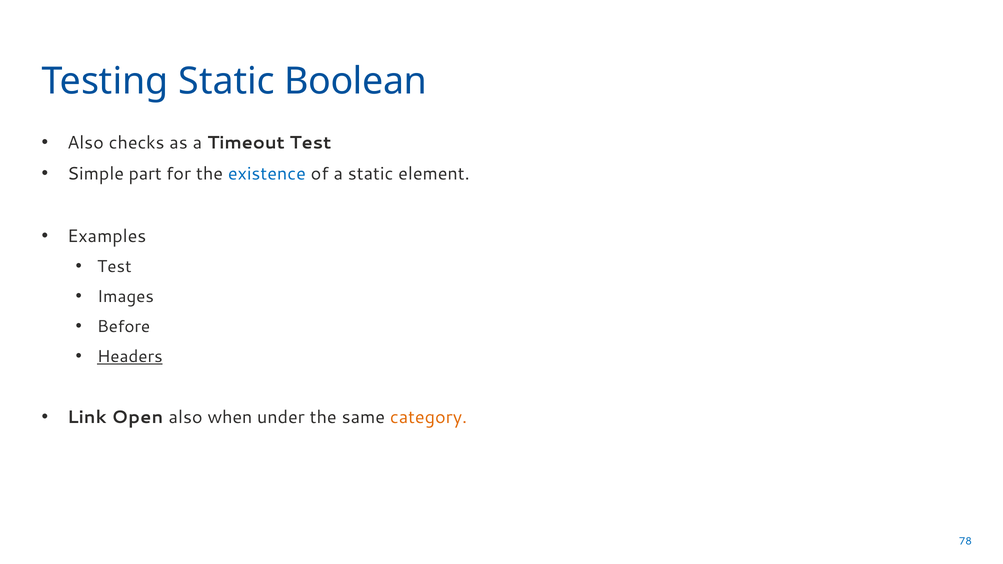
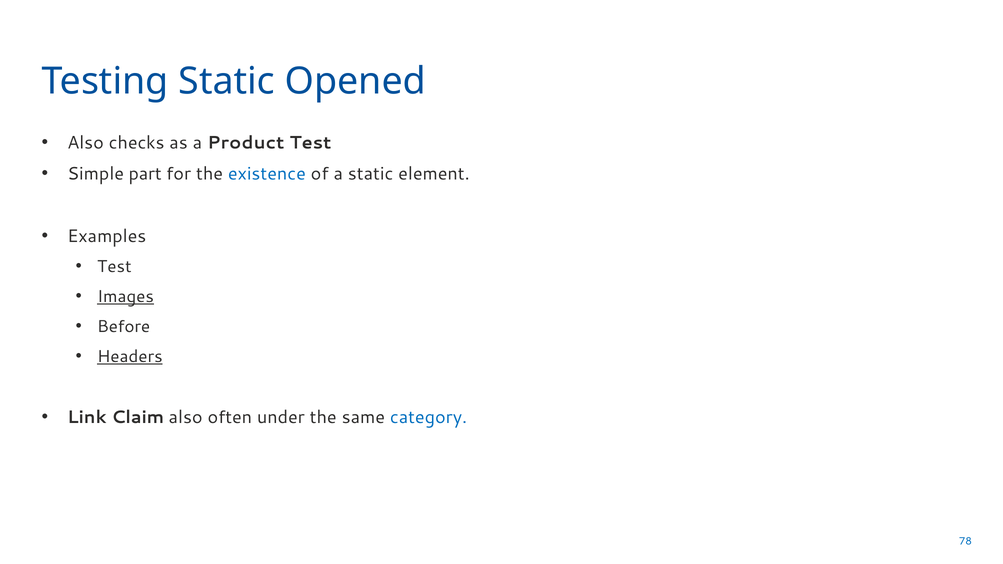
Boolean: Boolean -> Opened (355, 81)
Timeout: Timeout -> Product (246, 143)
Images underline: none -> present (125, 297)
Open: Open -> Claim (138, 417)
when: when -> often (230, 417)
category colour: orange -> blue (429, 417)
